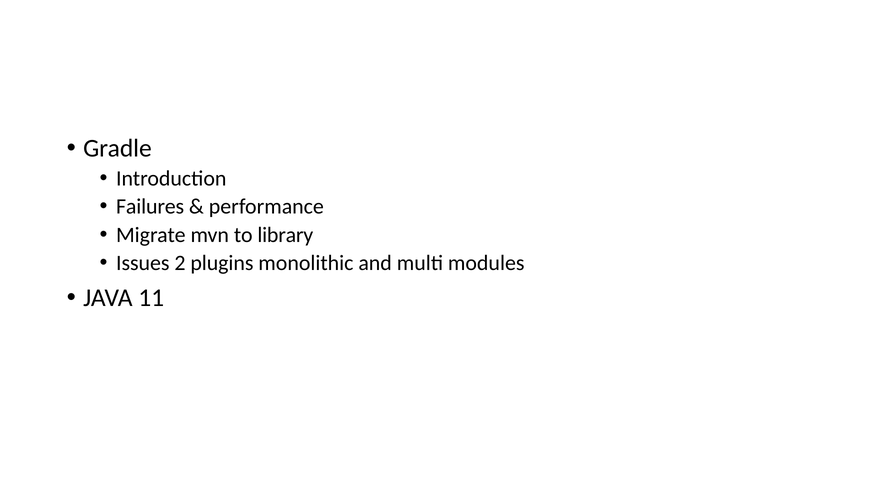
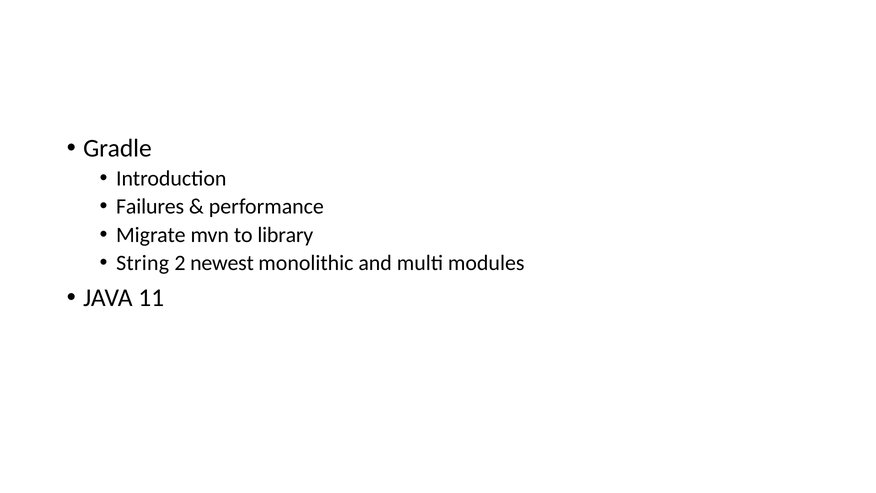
Issues: Issues -> String (143, 263)
plugins: plugins -> newest (222, 263)
